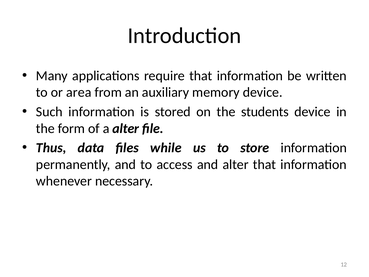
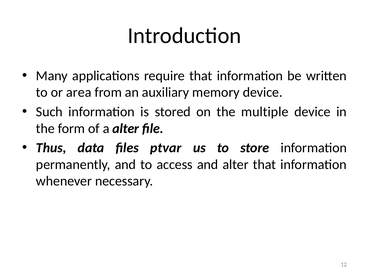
students: students -> multiple (265, 112)
while: while -> ptvar (166, 148)
